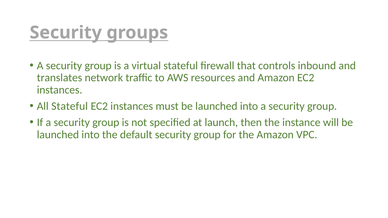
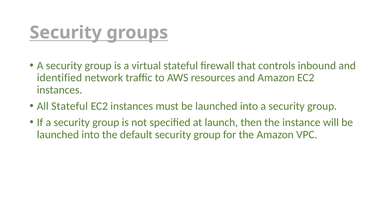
translates: translates -> identified (59, 78)
